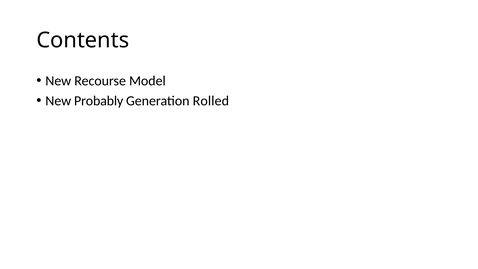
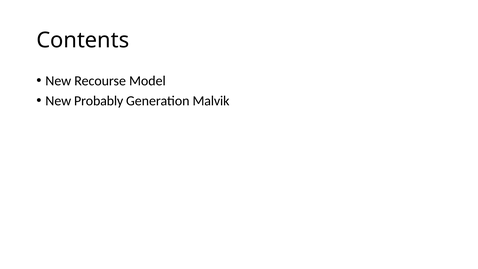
Rolled: Rolled -> Malvik (211, 101)
